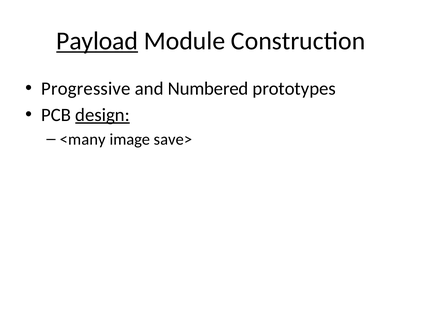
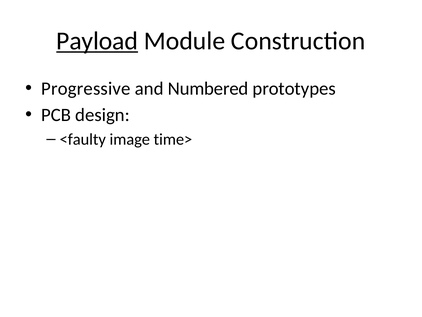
design underline: present -> none (103, 115)
<many: <many -> <faulty (83, 139)
save>: save> -> time> (173, 139)
